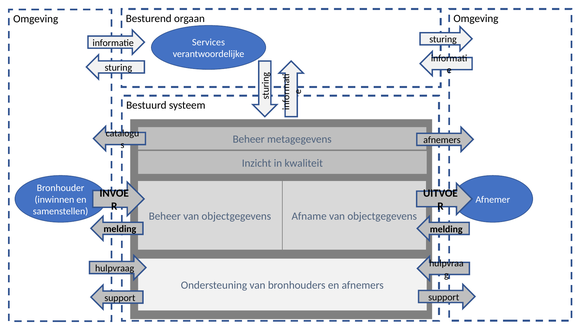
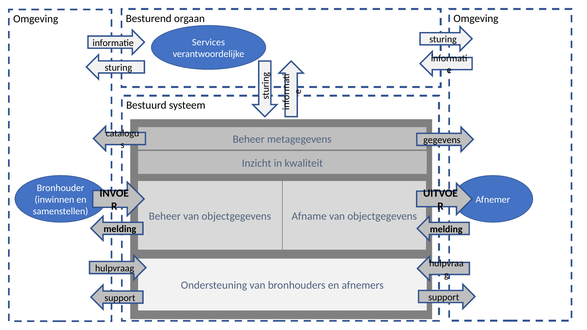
afnemers: afnemers -> gegevens (442, 140)
